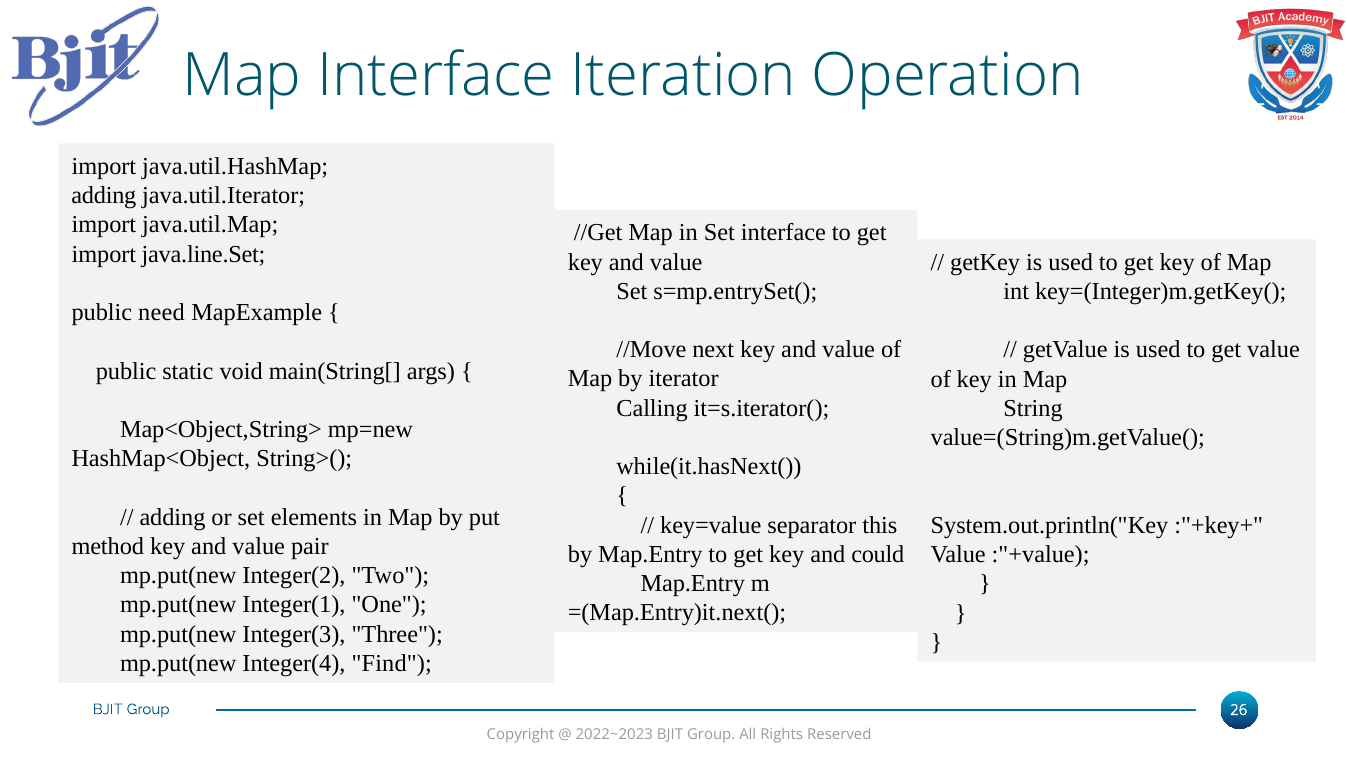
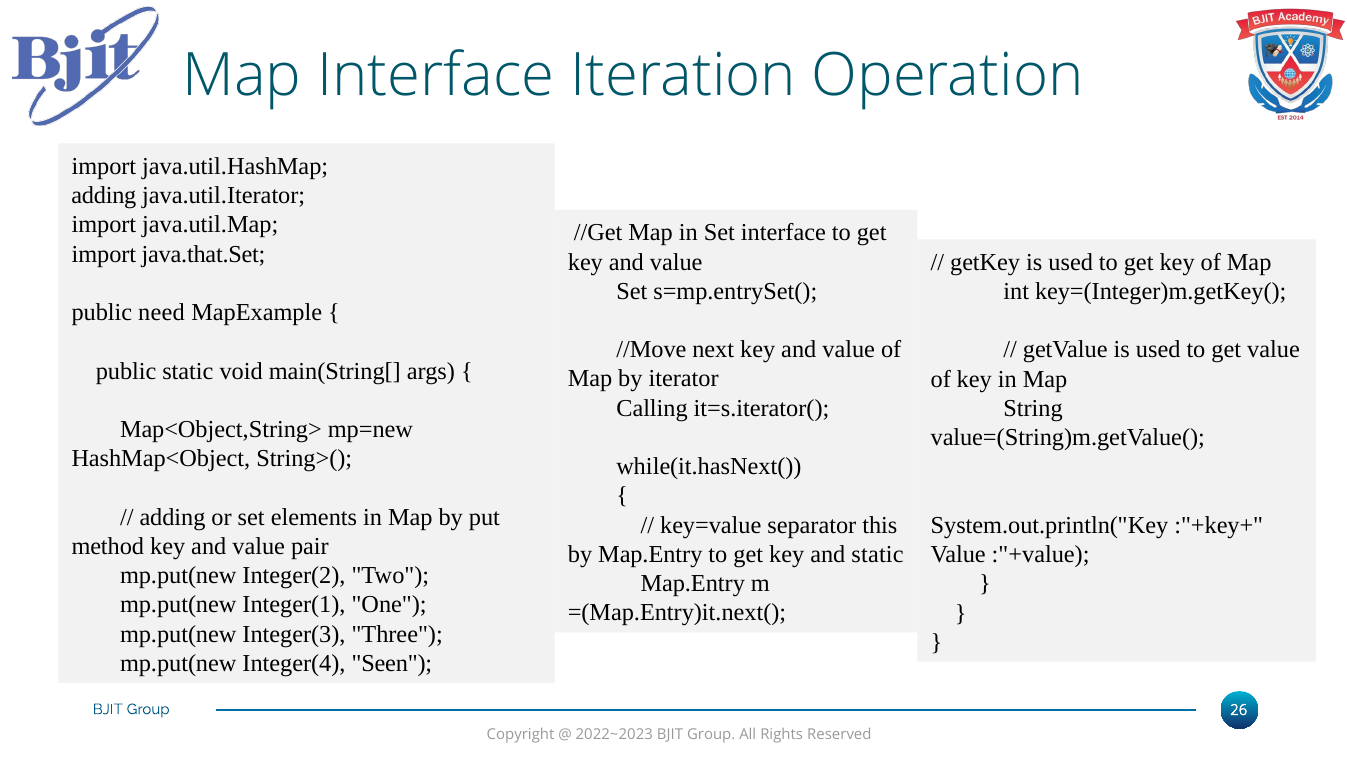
java.line.Set: java.line.Set -> java.that.Set (204, 254)
and could: could -> static (878, 554)
Find: Find -> Seen (392, 663)
